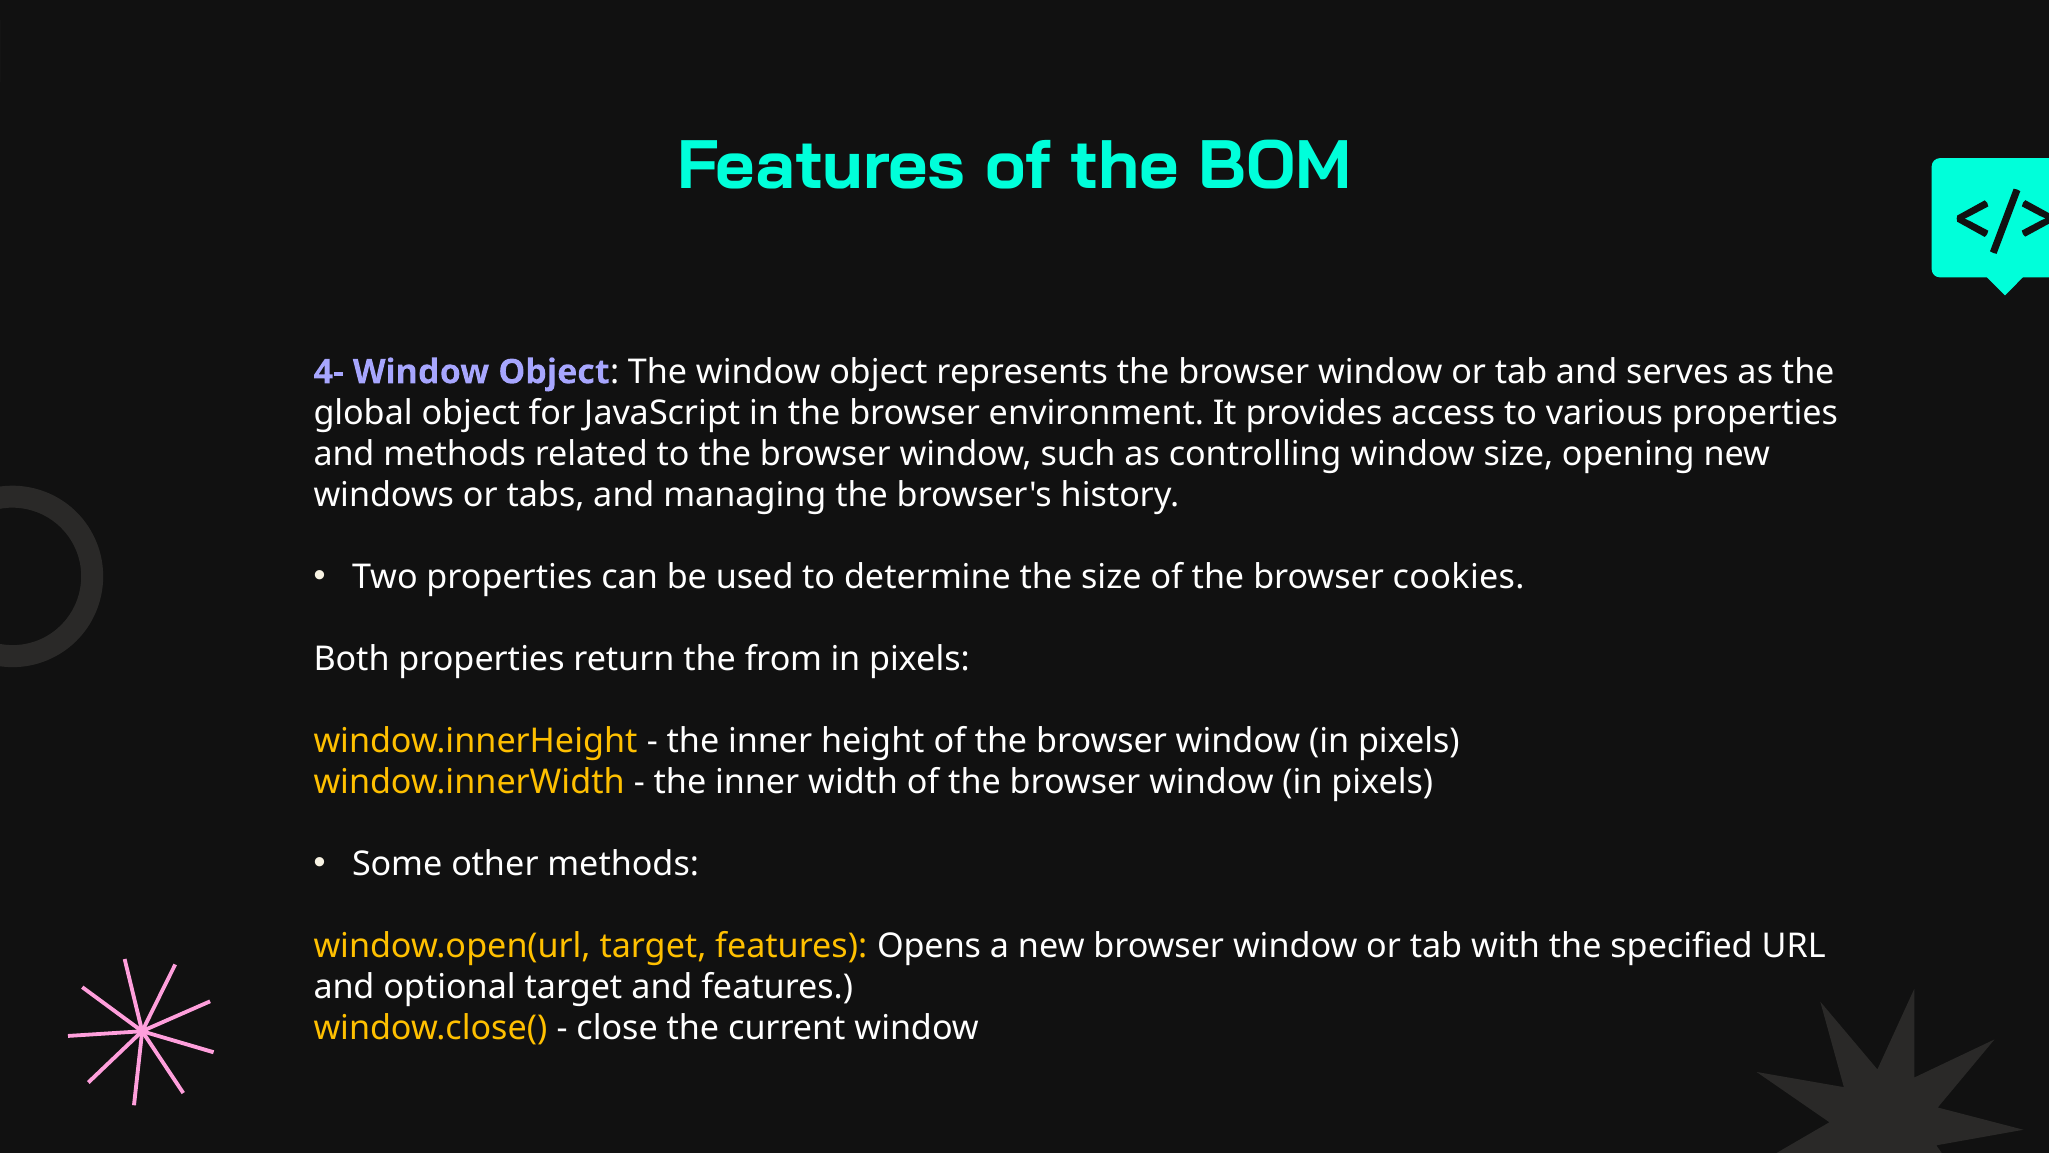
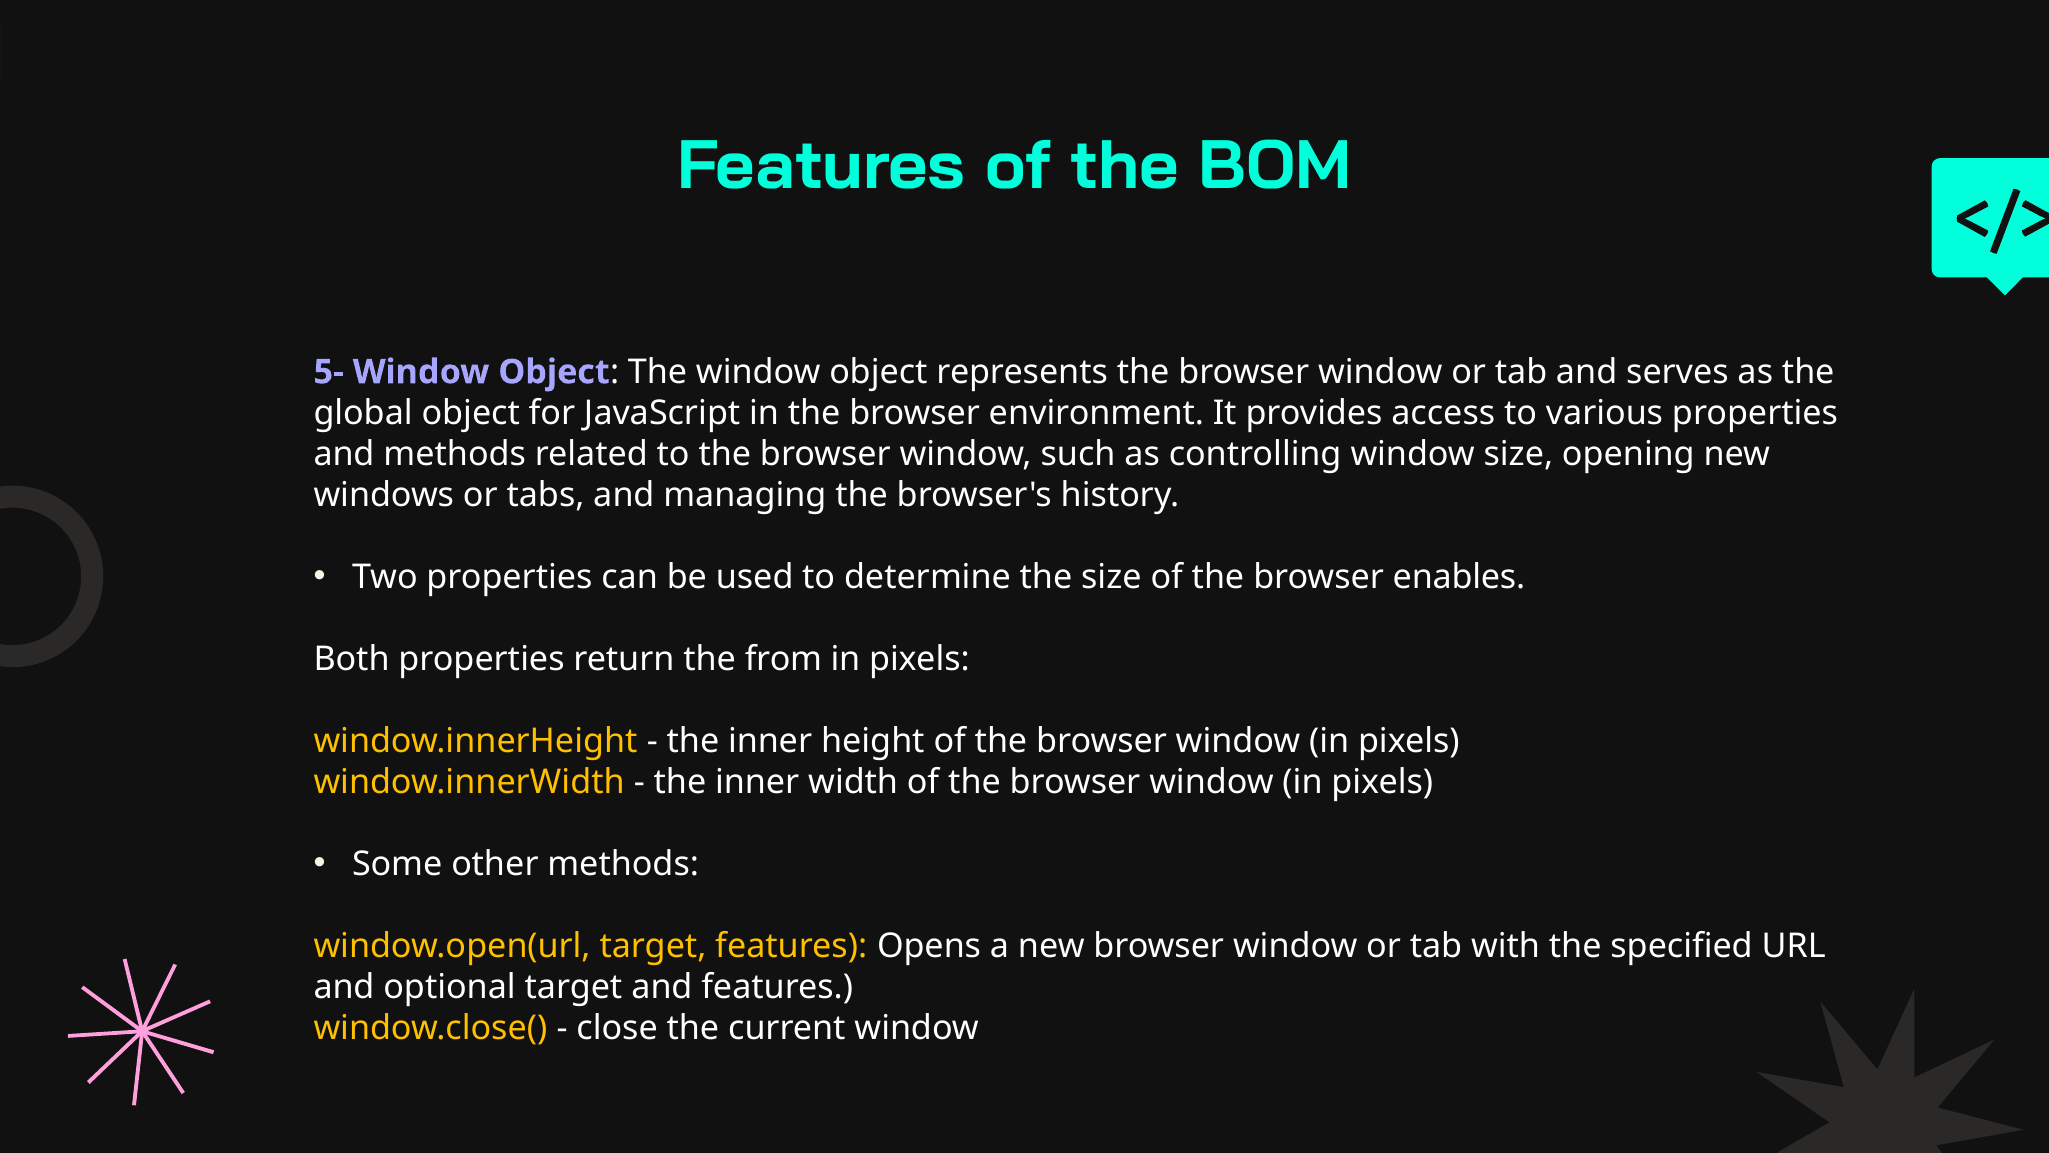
4-: 4- -> 5- (329, 372)
cookies: cookies -> enables (1459, 577)
